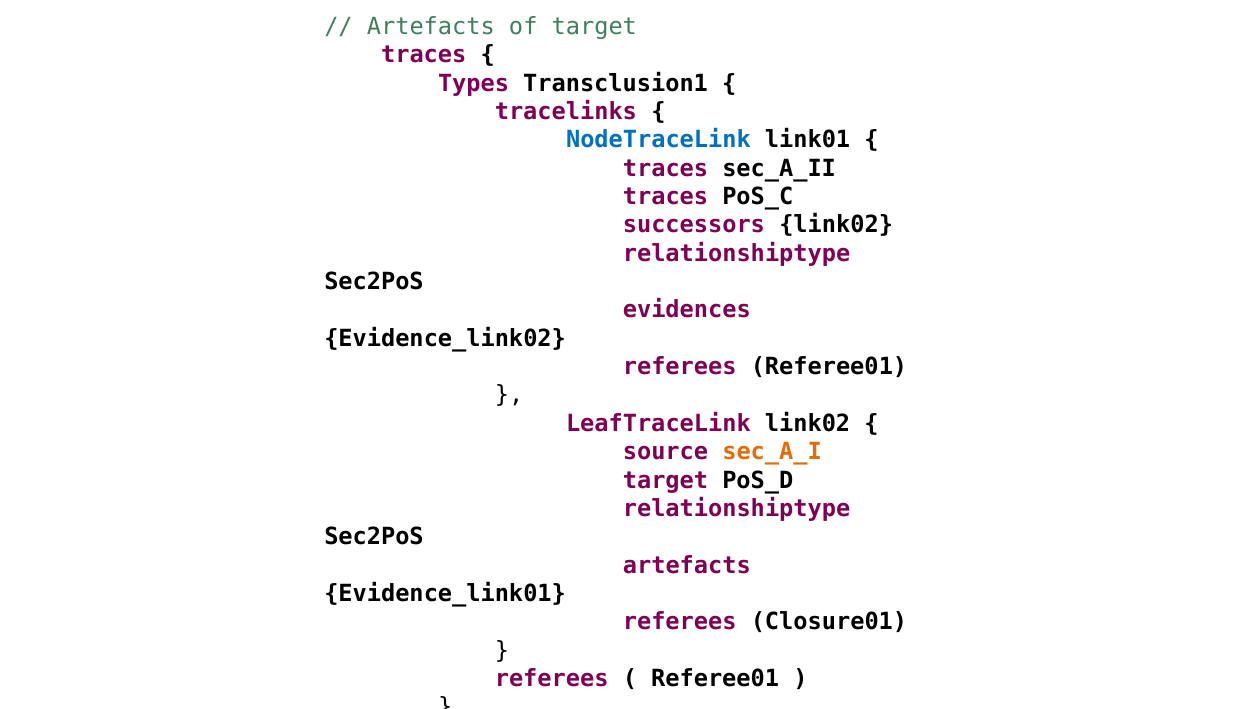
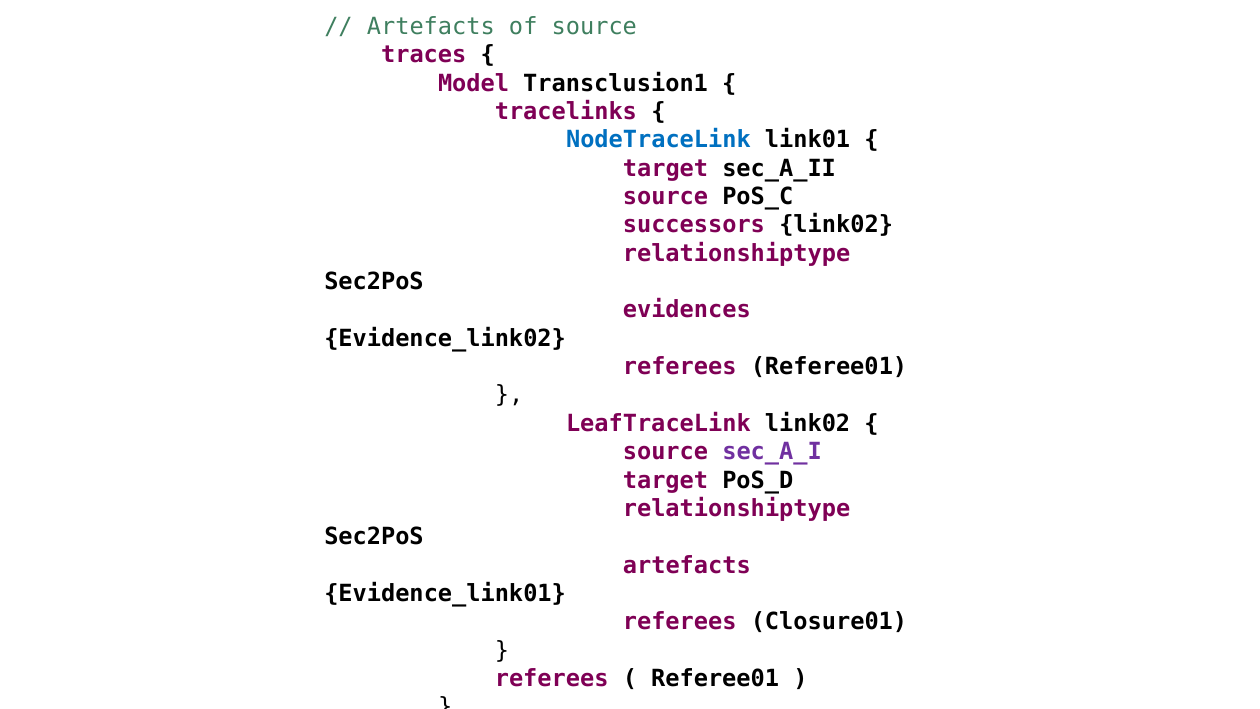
of target: target -> source (594, 27)
Types: Types -> Model (474, 83)
traces: traces -> target (666, 168)
traces: traces -> source (666, 197)
sec_A_I colour: orange -> purple (772, 452)
